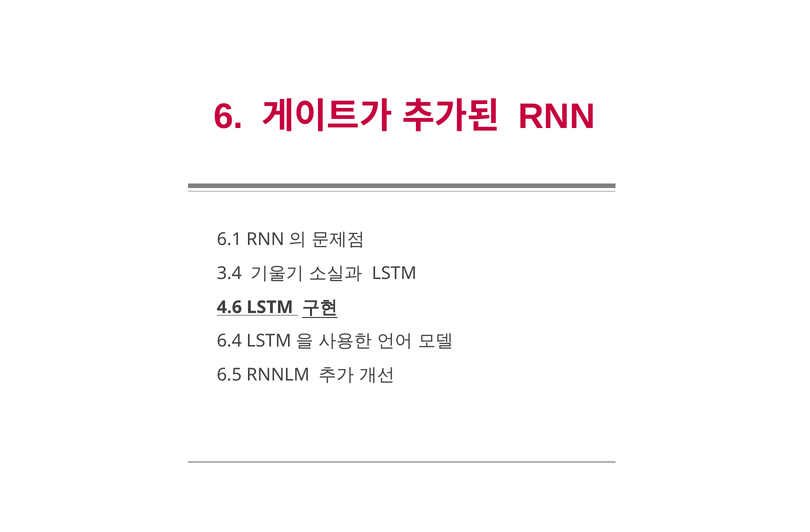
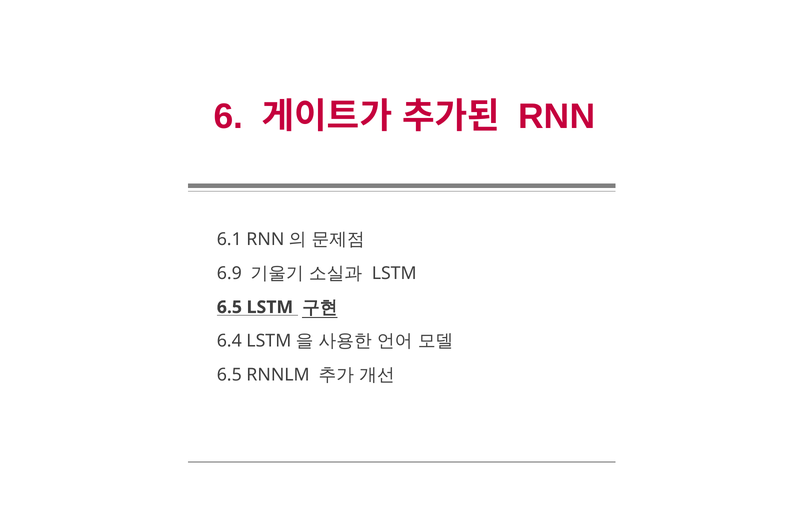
3.4: 3.4 -> 6.9 (229, 273)
4.6: 4.6 -> 6.5 (229, 307)
